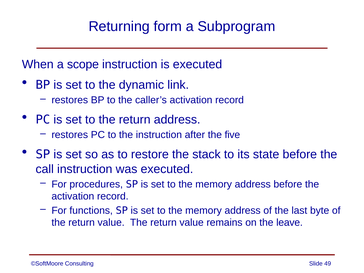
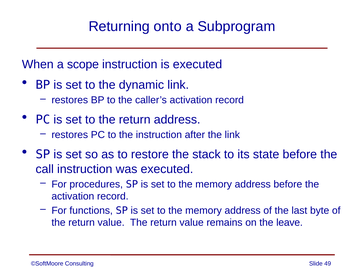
form: form -> onto (168, 26)
the five: five -> link (232, 135)
